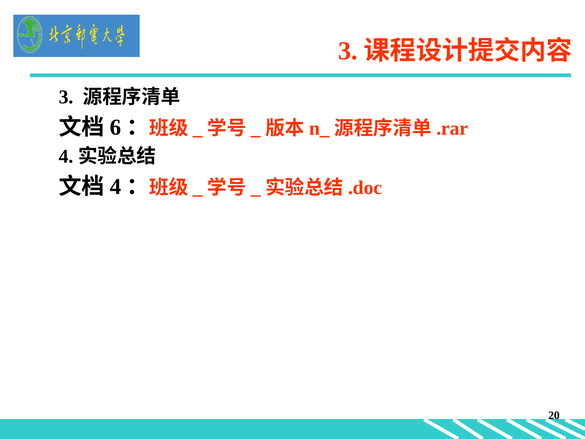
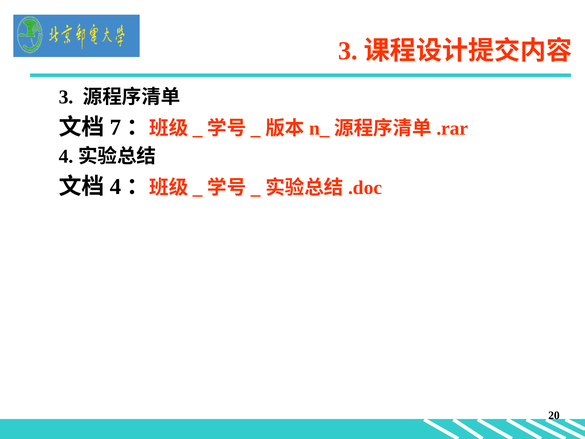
6: 6 -> 7 (115, 127)
